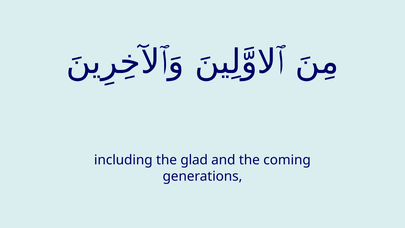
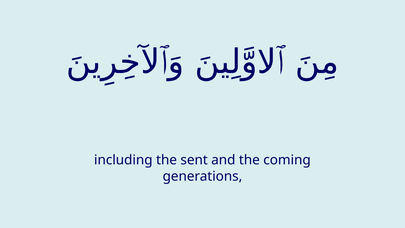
glad: glad -> sent (194, 160)
